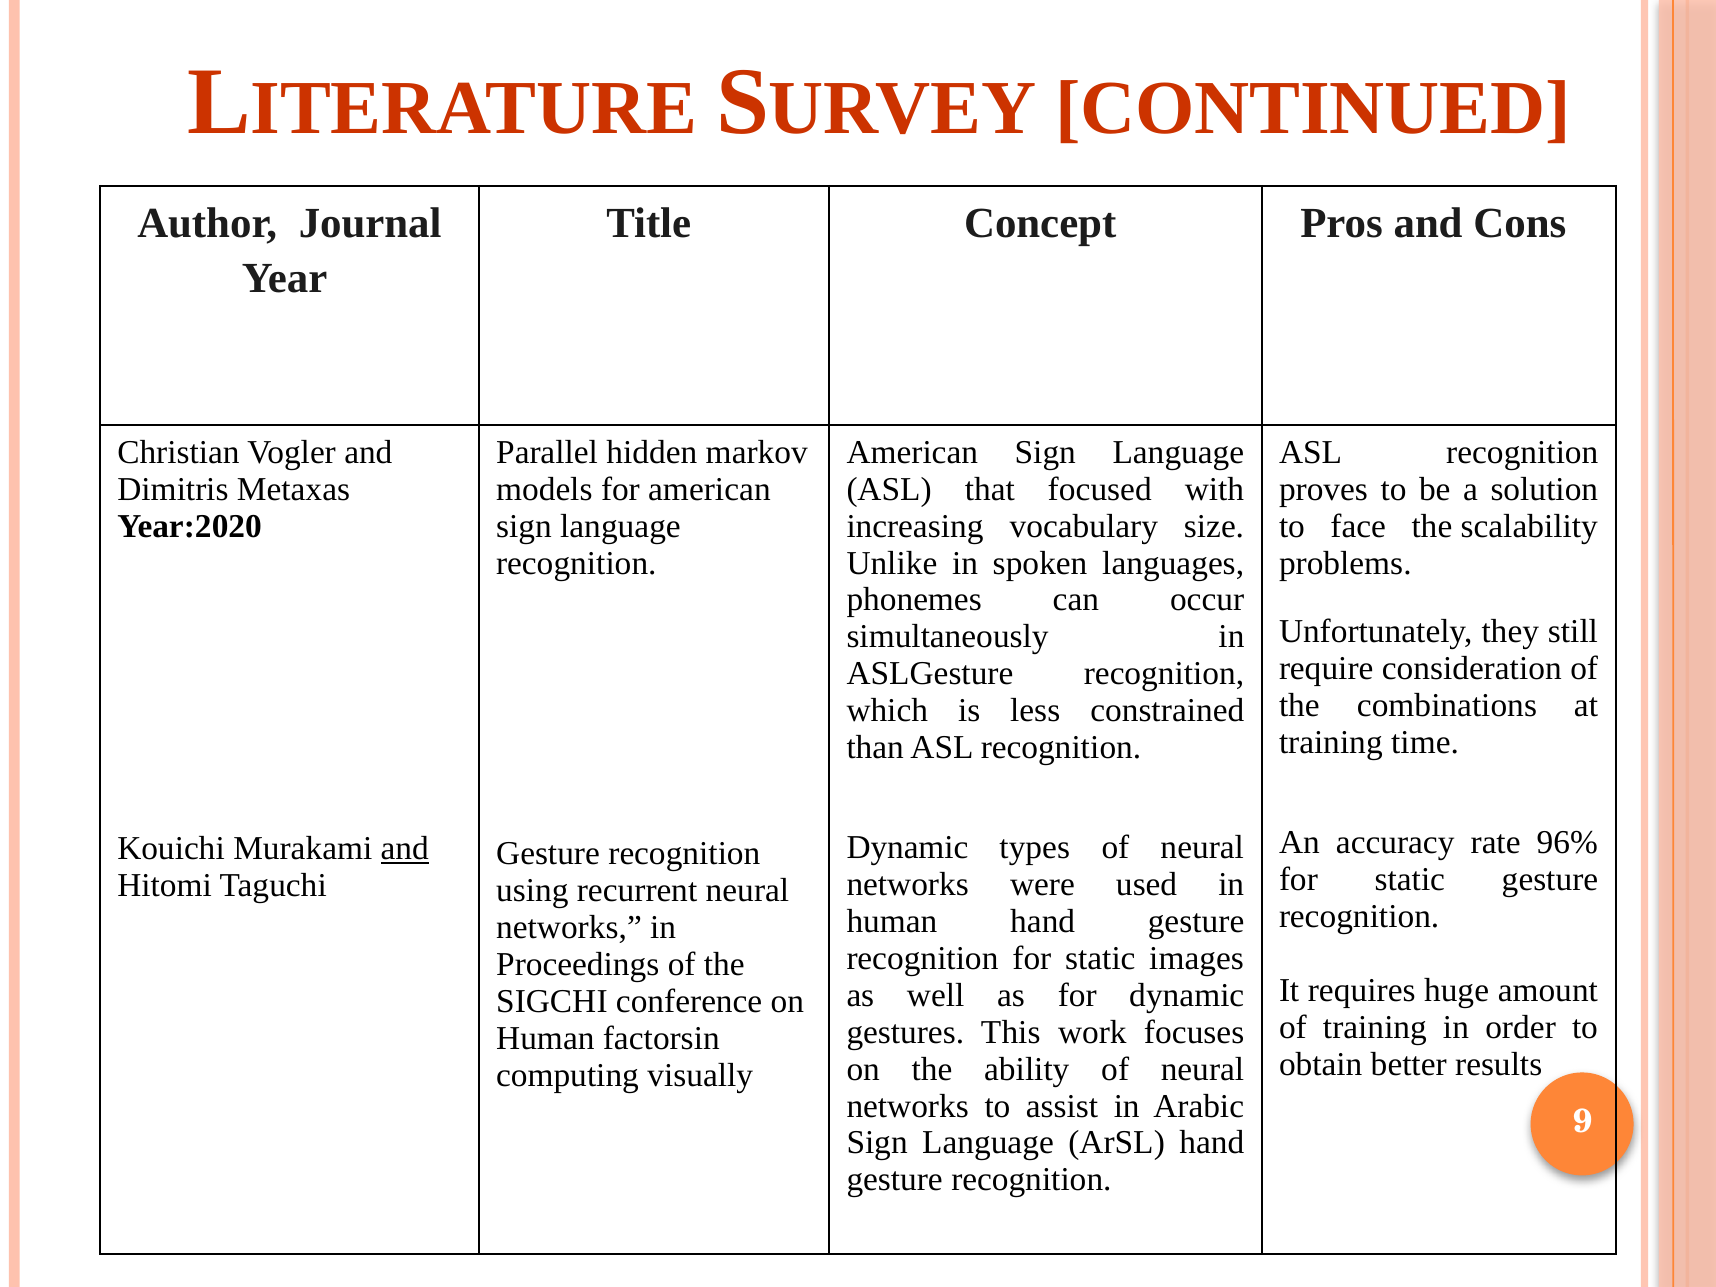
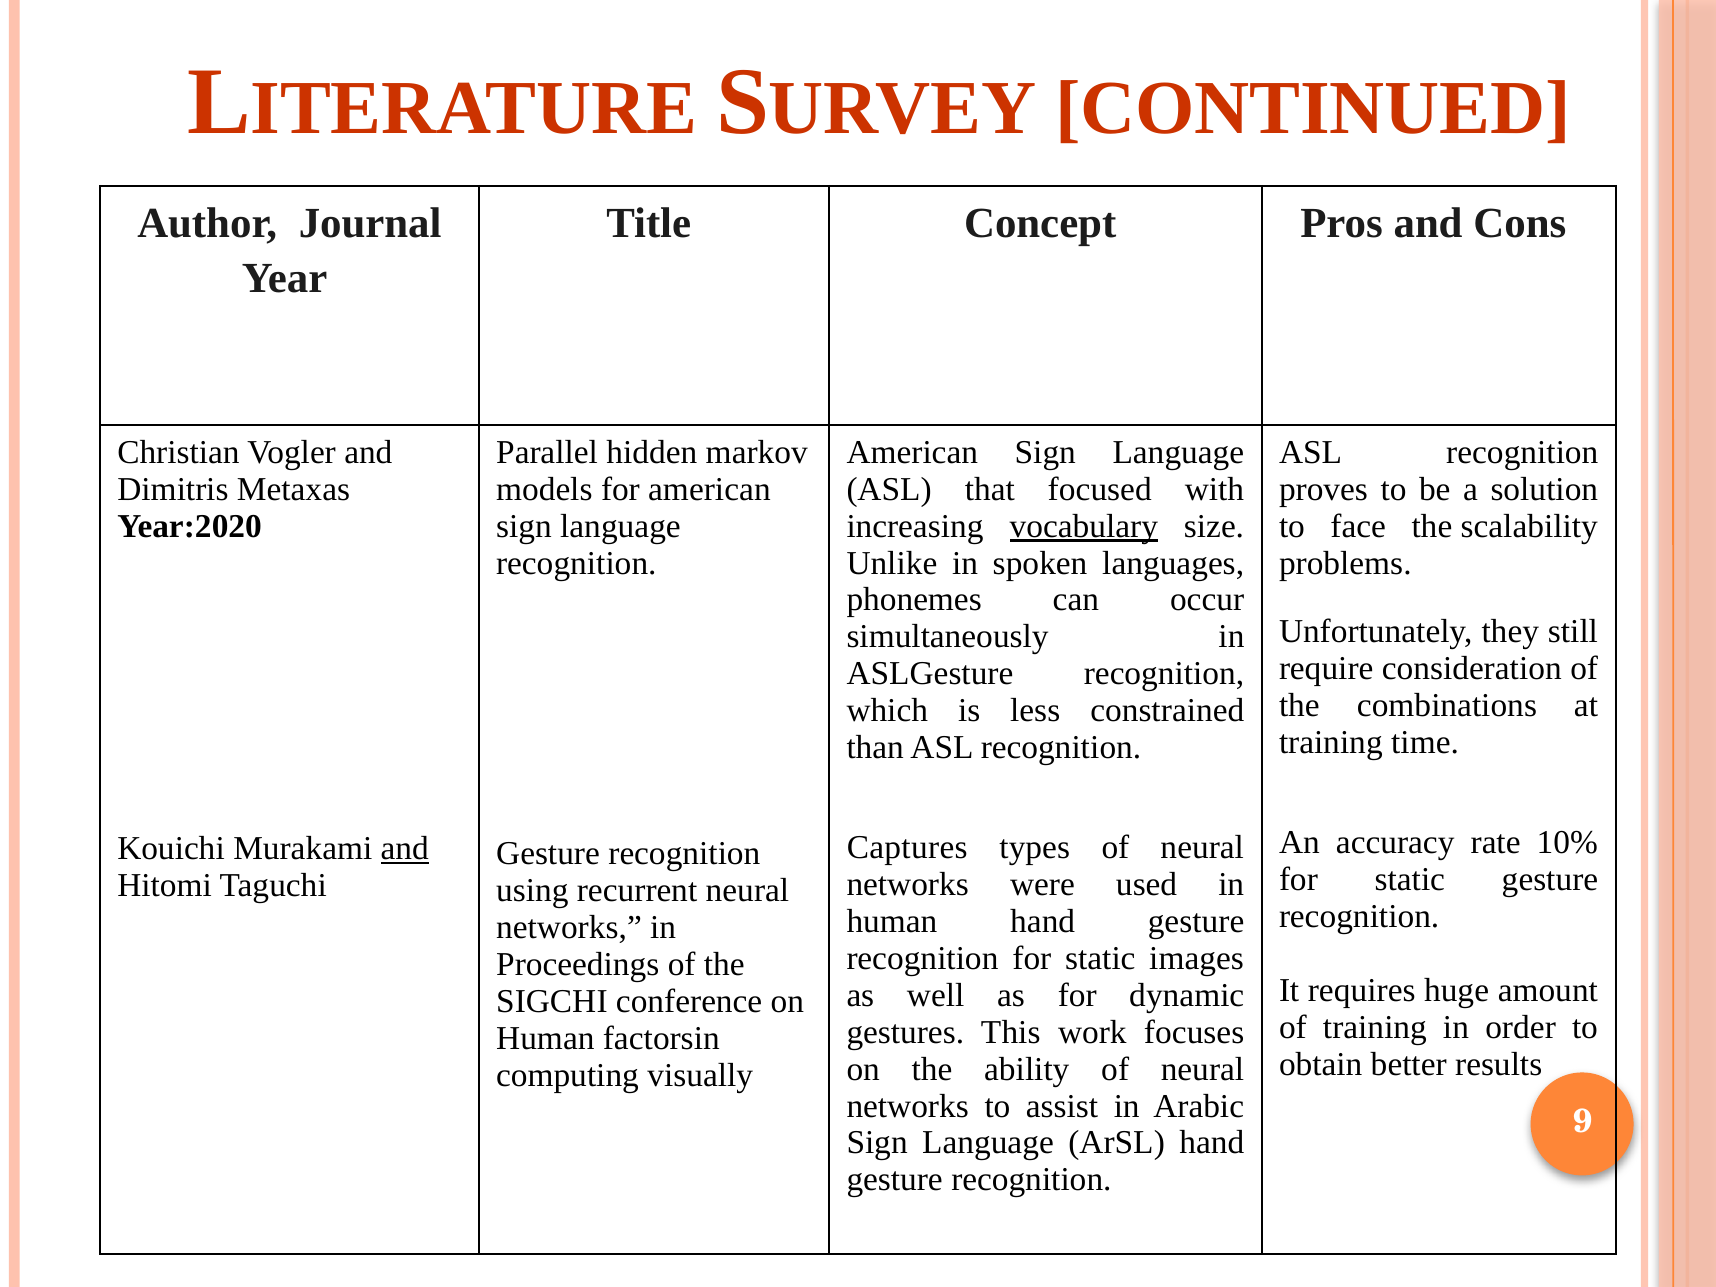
vocabulary underline: none -> present (1084, 526)
96%: 96% -> 10% (1567, 843)
Dynamic: Dynamic -> Captures (907, 848)
